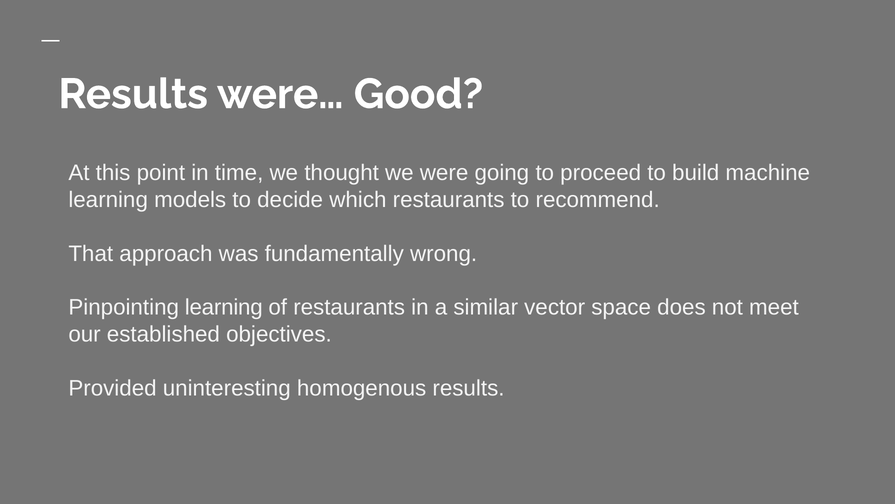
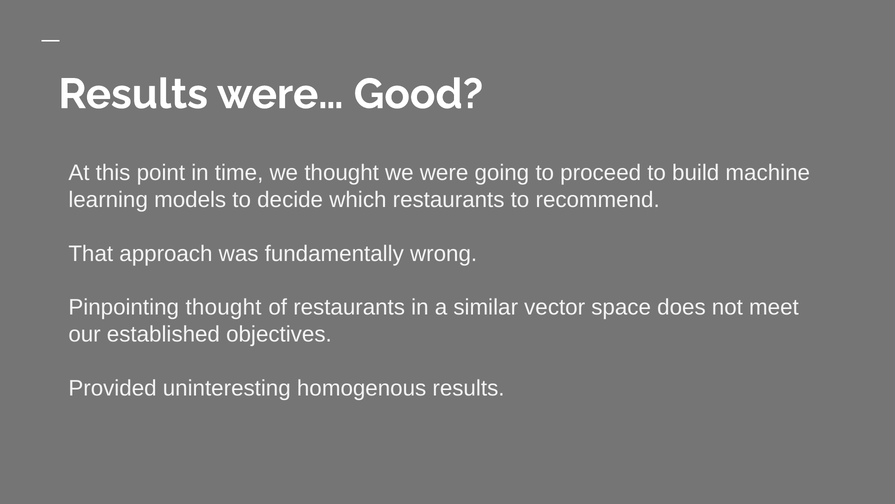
Pinpointing learning: learning -> thought (224, 307)
